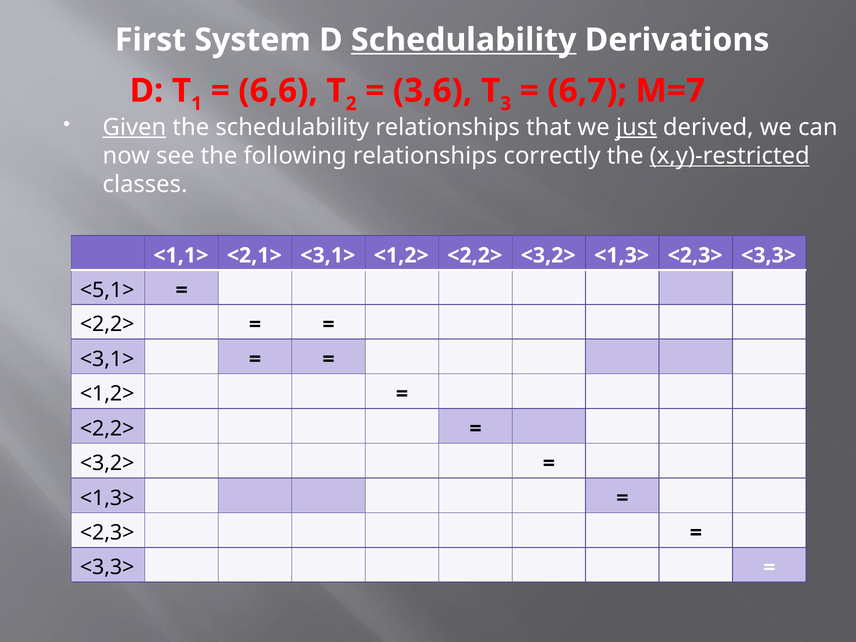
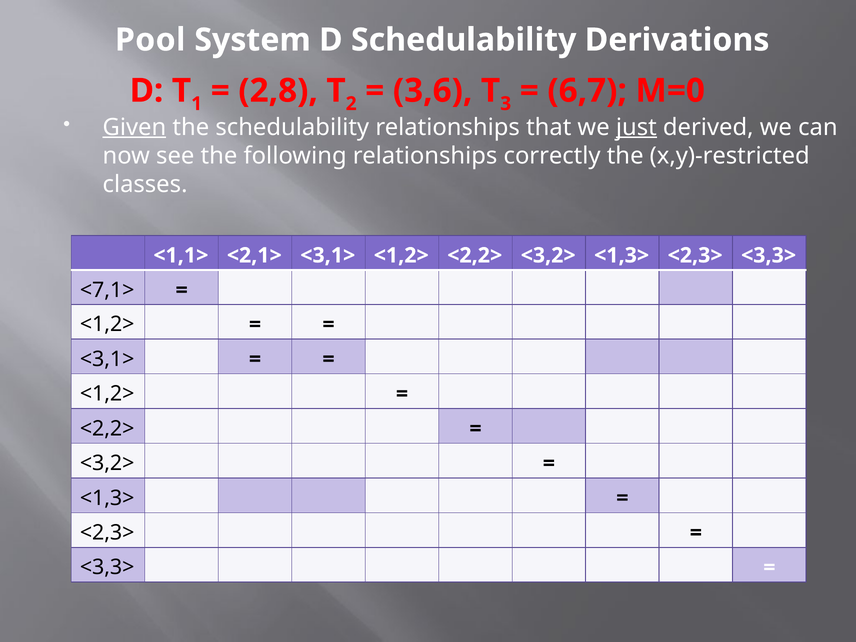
First: First -> Pool (150, 40)
Schedulability underline: present -> none (464, 40)
6,6: 6,6 -> 2,8 (278, 91)
M=7: M=7 -> M=0 (670, 91)
x,y)-restricted underline: present -> none (730, 156)
<5,1>: <5,1> -> <7,1> (107, 290)
<2,2>: <2,2> -> <1,2> (107, 324)
